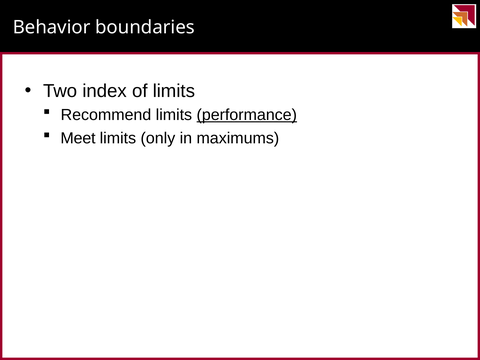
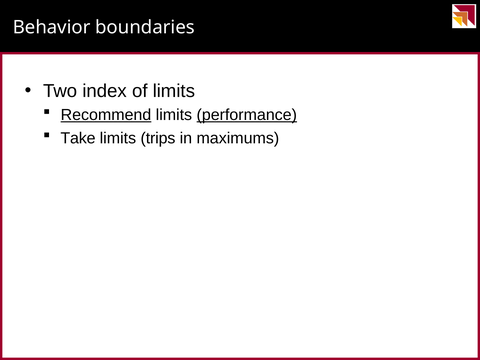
Recommend underline: none -> present (106, 115)
Meet: Meet -> Take (78, 138)
only: only -> trips (158, 138)
